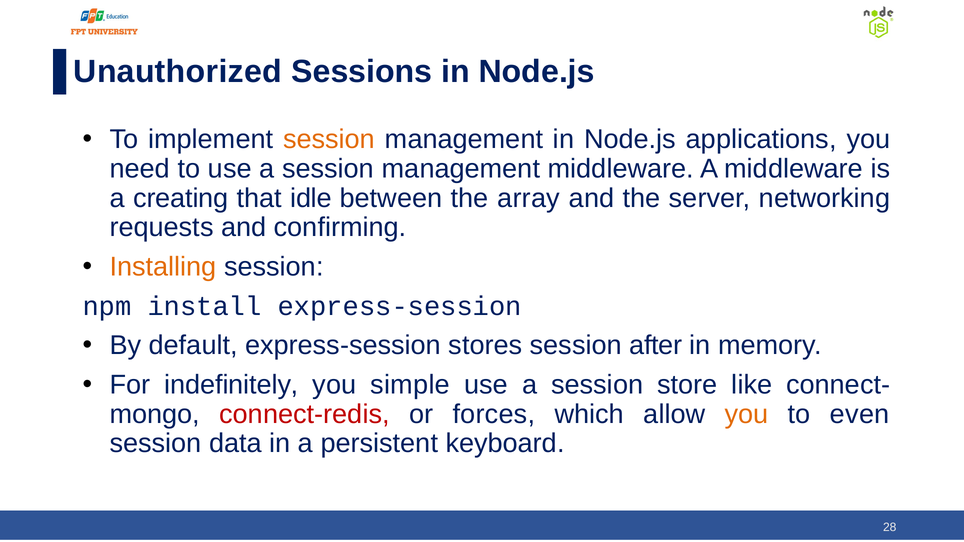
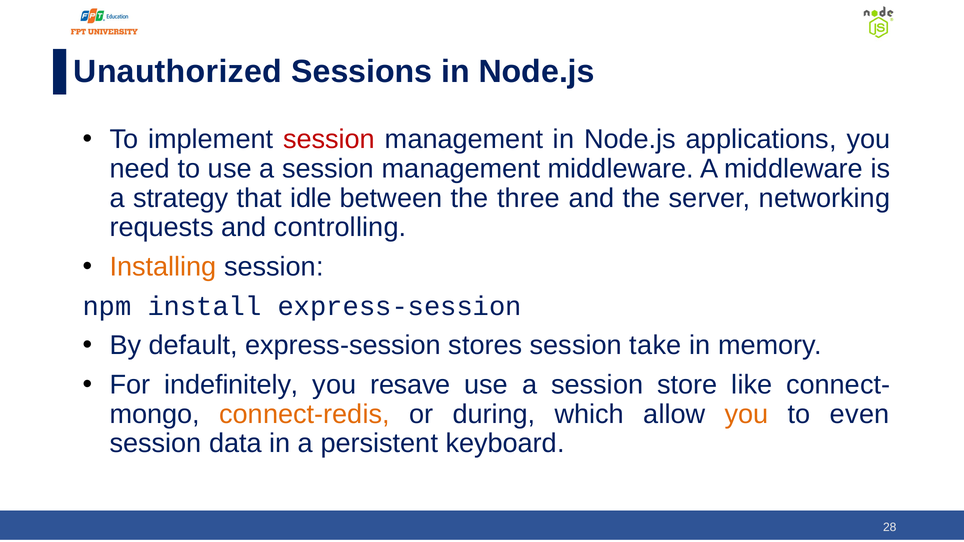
session colour: orange -> red (329, 140)
creating: creating -> strategy (181, 198)
array: array -> three (529, 198)
confirming: confirming -> controlling (340, 228)
after: after -> take (655, 346)
simple: simple -> resave (410, 385)
connect-redis colour: red -> orange (304, 414)
forces: forces -> during (494, 414)
